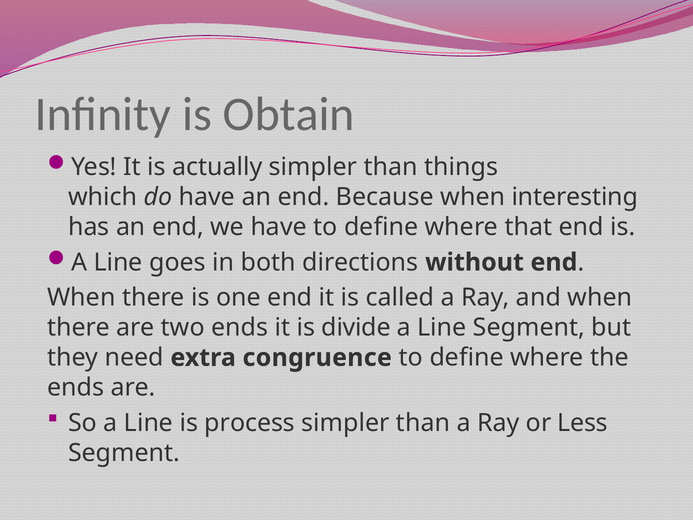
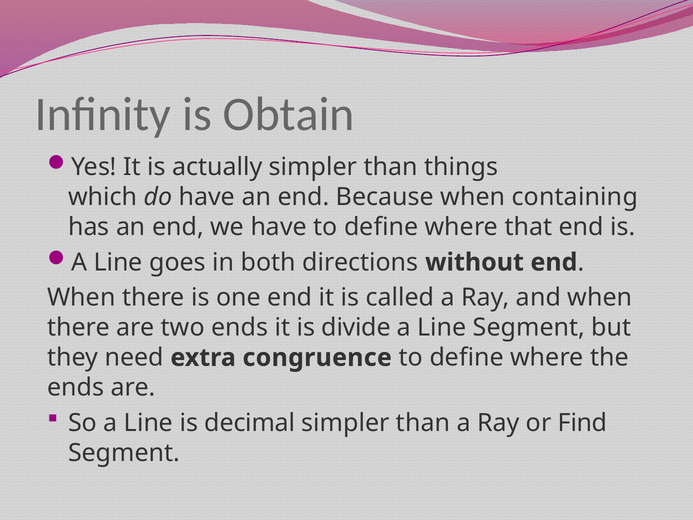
interesting: interesting -> containing (575, 197)
process: process -> decimal (250, 423)
Less: Less -> Find (583, 423)
